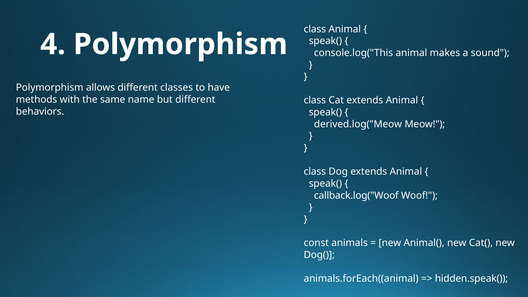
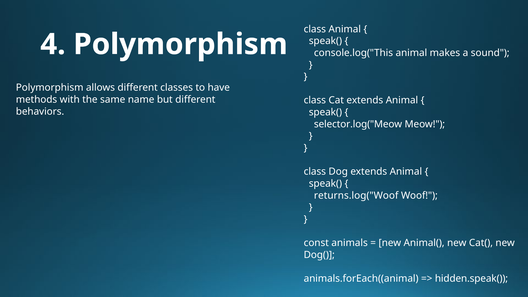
derived.log("Meow: derived.log("Meow -> selector.log("Meow (358, 124)
callback.log("Woof: callback.log("Woof -> returns.log("Woof (356, 195)
